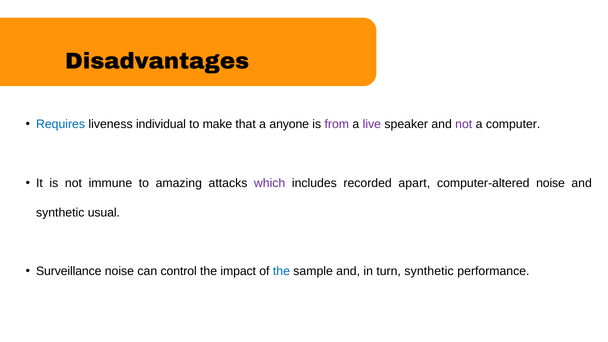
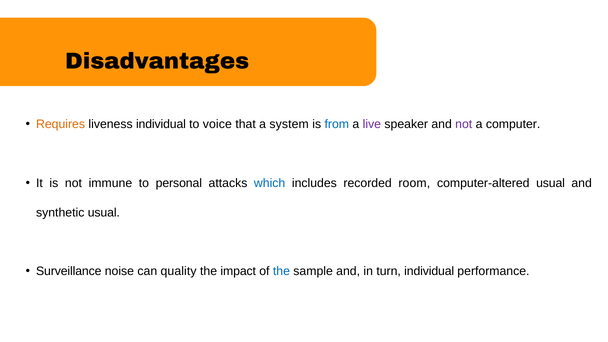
Requires colour: blue -> orange (61, 124)
make: make -> voice (217, 124)
anyone: anyone -> system (289, 124)
from colour: purple -> blue (337, 124)
amazing: amazing -> personal (179, 183)
which colour: purple -> blue (270, 183)
apart: apart -> room (414, 183)
computer-altered noise: noise -> usual (551, 183)
control: control -> quality (179, 271)
turn synthetic: synthetic -> individual (429, 271)
